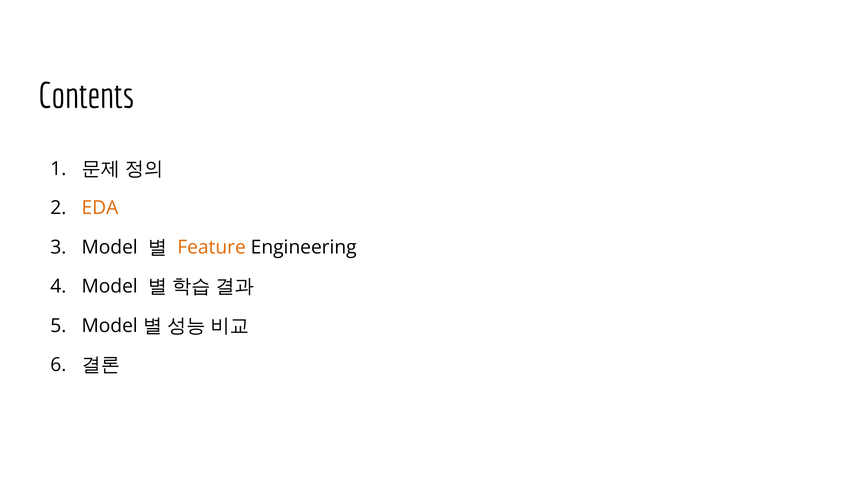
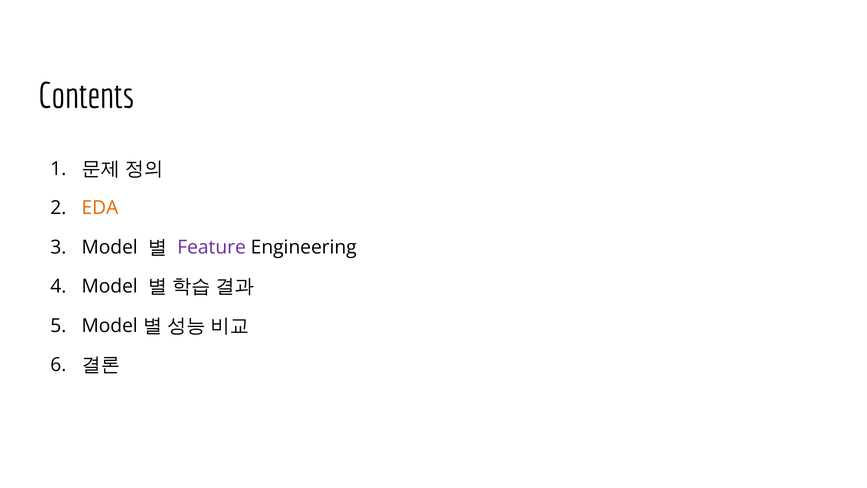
Feature colour: orange -> purple (212, 247)
